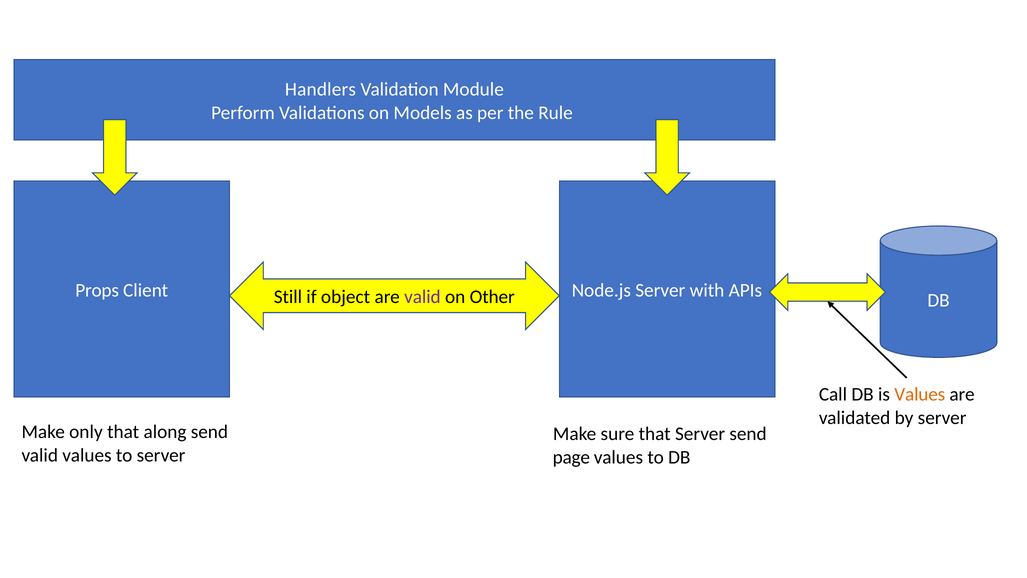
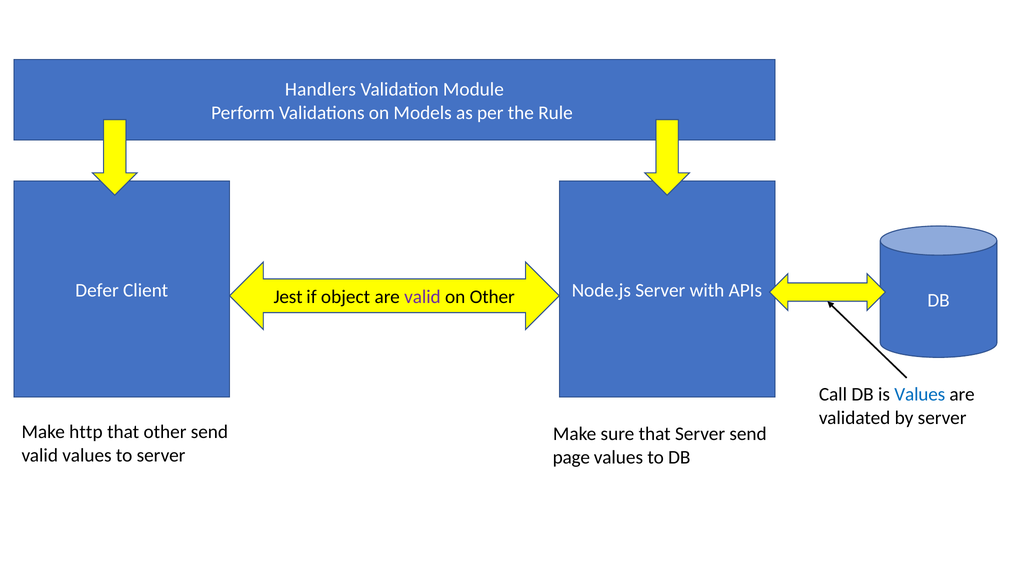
Props: Props -> Defer (97, 290)
Still: Still -> Jest (288, 297)
Values colour: orange -> blue (920, 394)
only: only -> http (86, 432)
that along: along -> other (165, 432)
